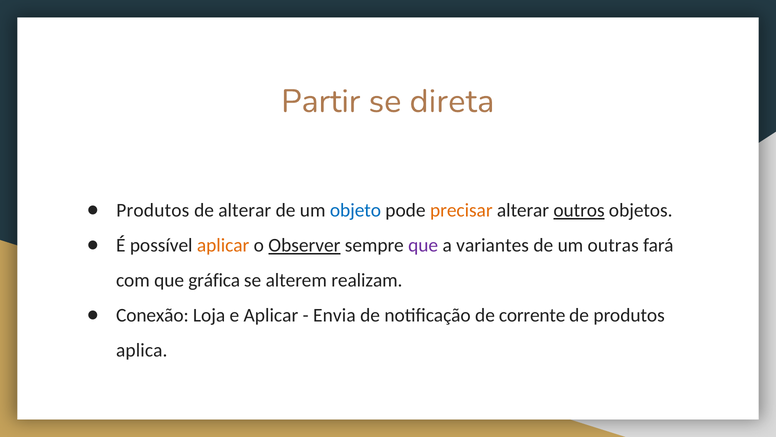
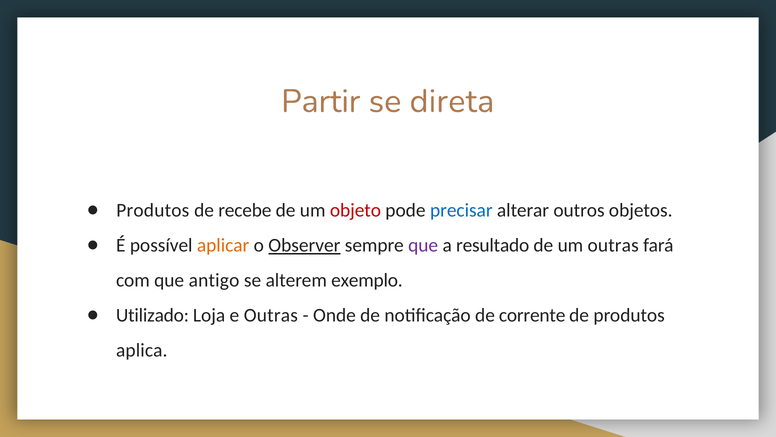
de alterar: alterar -> recebe (245, 210)
objeto colour: blue -> red (355, 210)
precisar colour: orange -> blue (461, 210)
outros underline: present -> none (579, 210)
variantes: variantes -> resultado (493, 245)
gráfica: gráfica -> antigo (214, 280)
realizam: realizam -> exemplo (367, 280)
Conexão: Conexão -> Utilizado (152, 315)
e Aplicar: Aplicar -> Outras (271, 315)
Envia: Envia -> Onde (334, 315)
